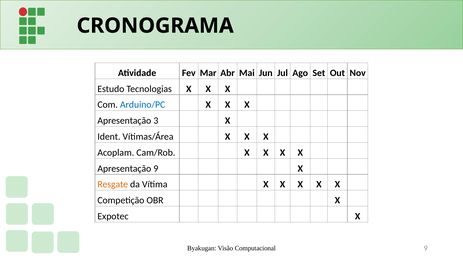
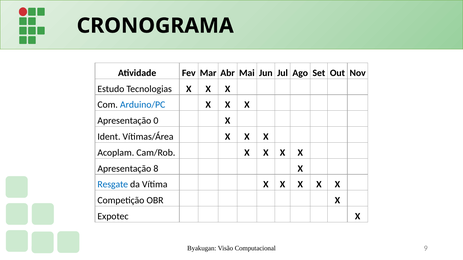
3: 3 -> 0 (156, 121)
Apresentação 9: 9 -> 8 (156, 169)
Resgate colour: orange -> blue (113, 185)
